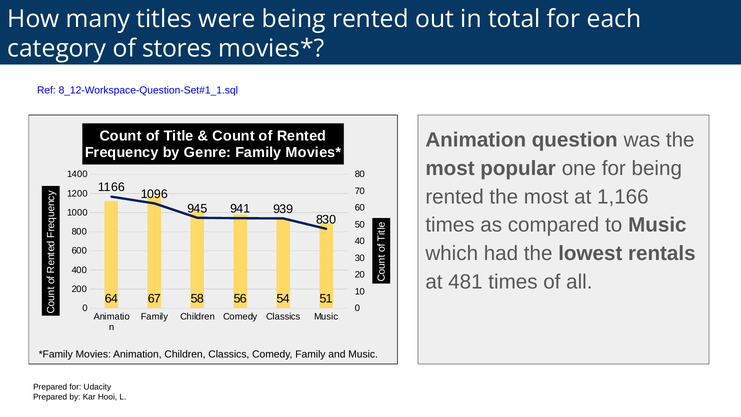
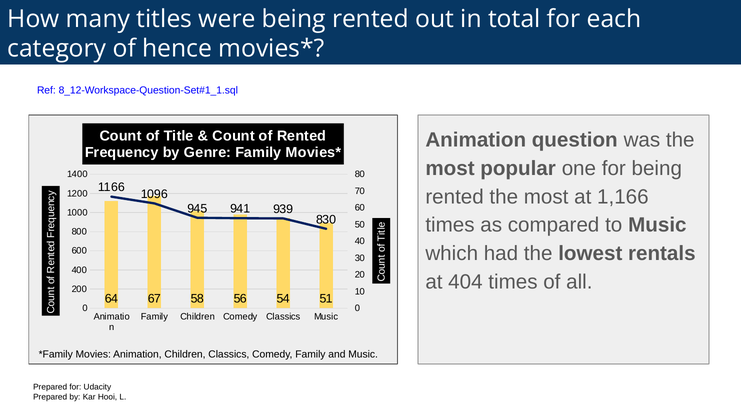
stores: stores -> hence (177, 49)
481: 481 -> 404 (465, 282)
